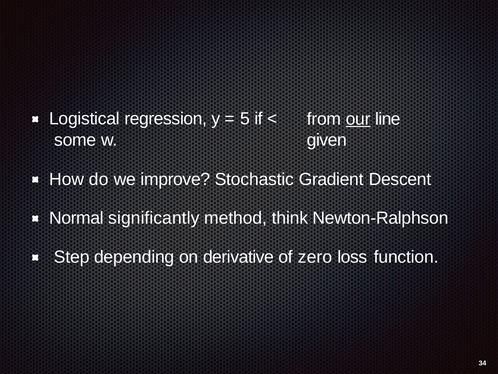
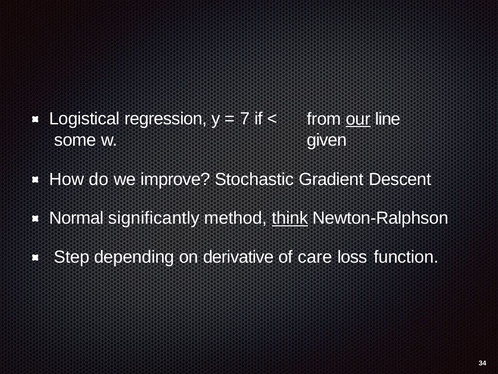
5: 5 -> 7 (245, 119)
think underline: none -> present (290, 218)
zero: zero -> care (315, 257)
